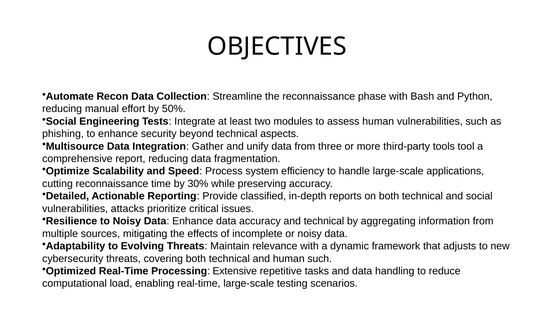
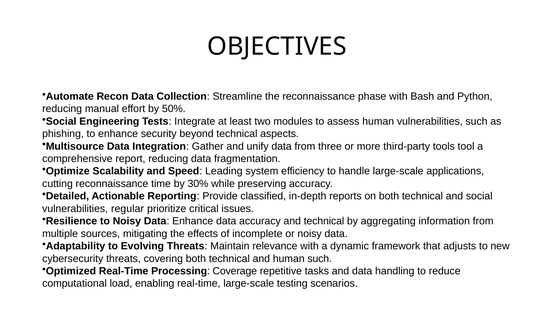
Process: Process -> Leading (224, 171)
attacks: attacks -> regular (128, 208)
Extensive: Extensive -> Coverage (235, 271)
